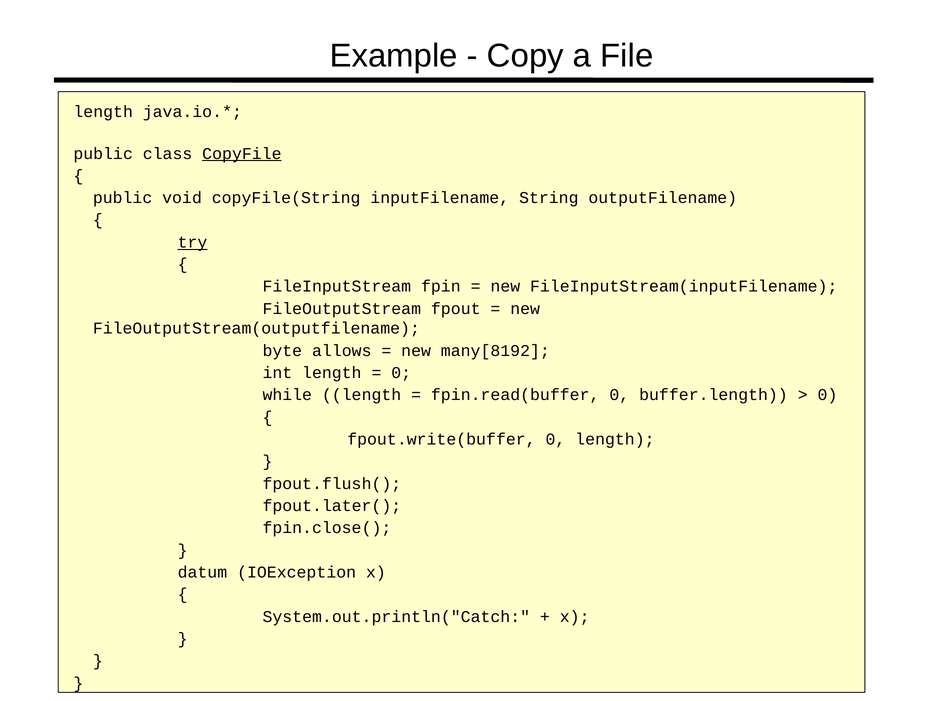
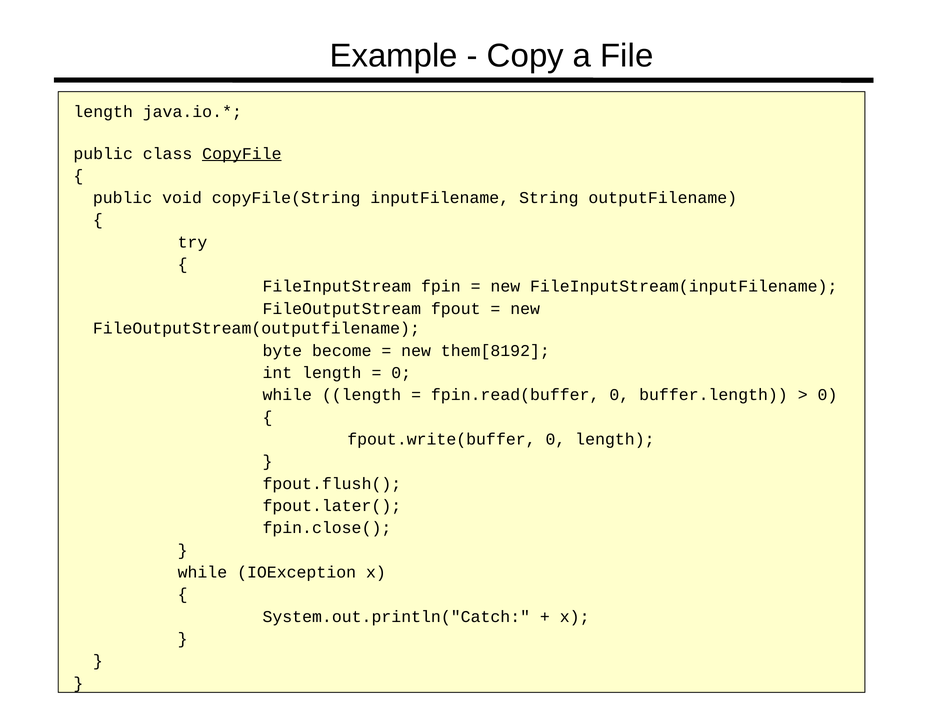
try underline: present -> none (193, 242)
allows: allows -> become (342, 351)
many[8192: many[8192 -> them[8192 (495, 351)
datum: datum -> while (202, 572)
